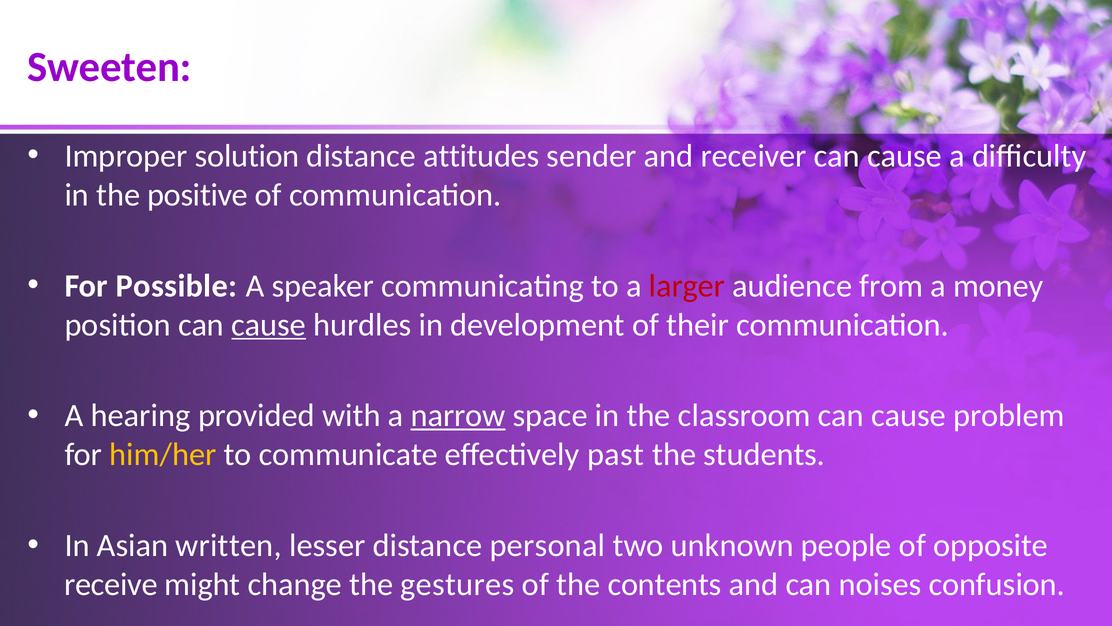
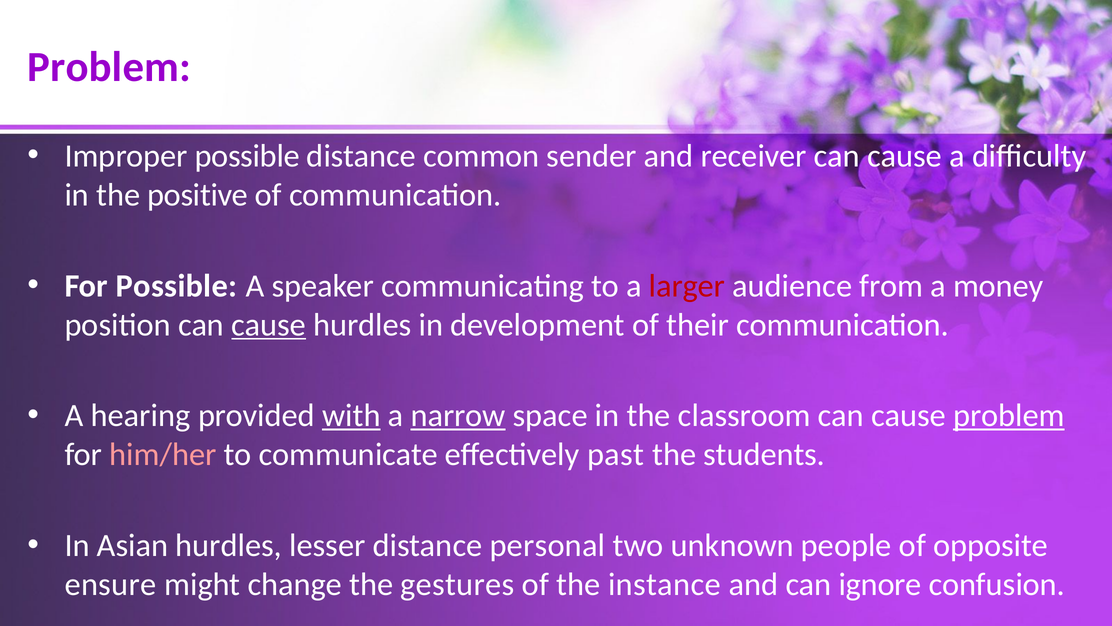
Sweeten: Sweeten -> Problem (109, 67)
Improper solution: solution -> possible (247, 156)
attitudes: attitudes -> common (481, 156)
with underline: none -> present (351, 415)
problem underline: none -> present (1009, 415)
him/her colour: yellow -> pink (163, 454)
Asian written: written -> hurdles (229, 545)
receive: receive -> ensure (111, 584)
contents: contents -> instance (664, 584)
noises: noises -> ignore (880, 584)
